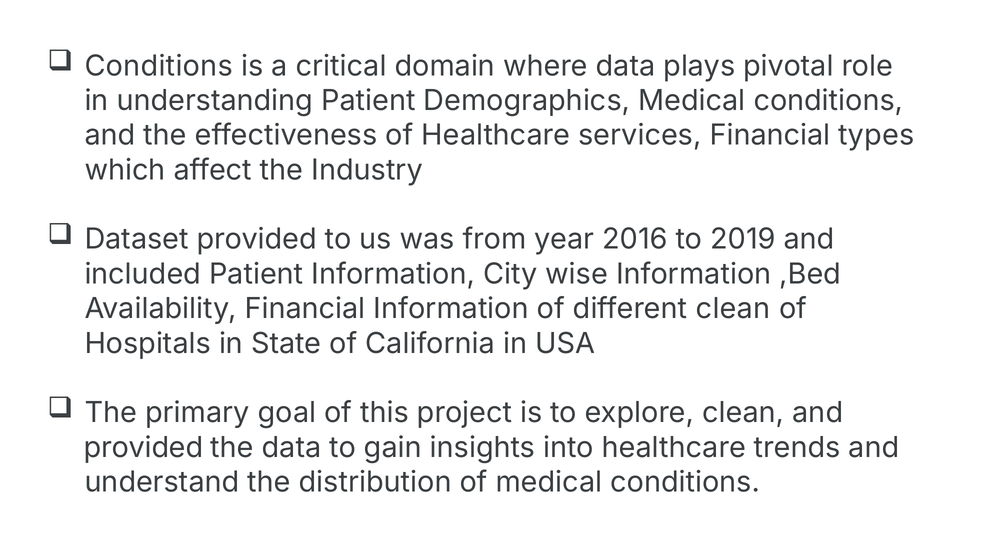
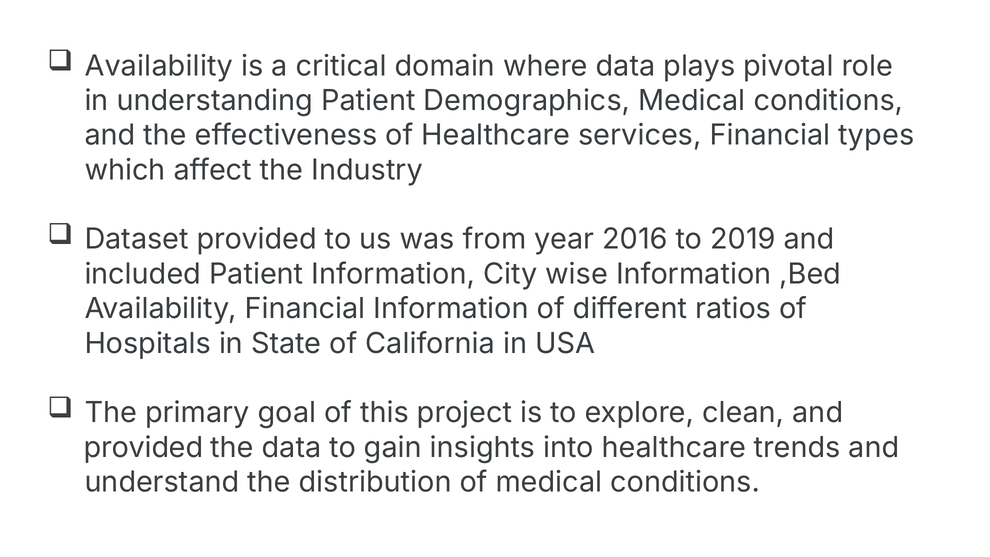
Conditions: Conditions -> Availability (159, 66)
different clean: clean -> ratios (733, 309)
